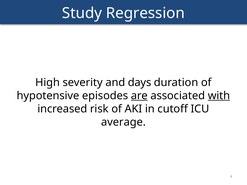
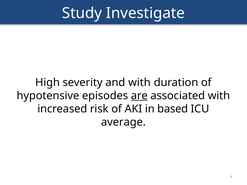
Regression: Regression -> Investigate (145, 13)
and days: days -> with (140, 83)
with underline: present -> none (219, 96)
cutoff: cutoff -> based (173, 109)
